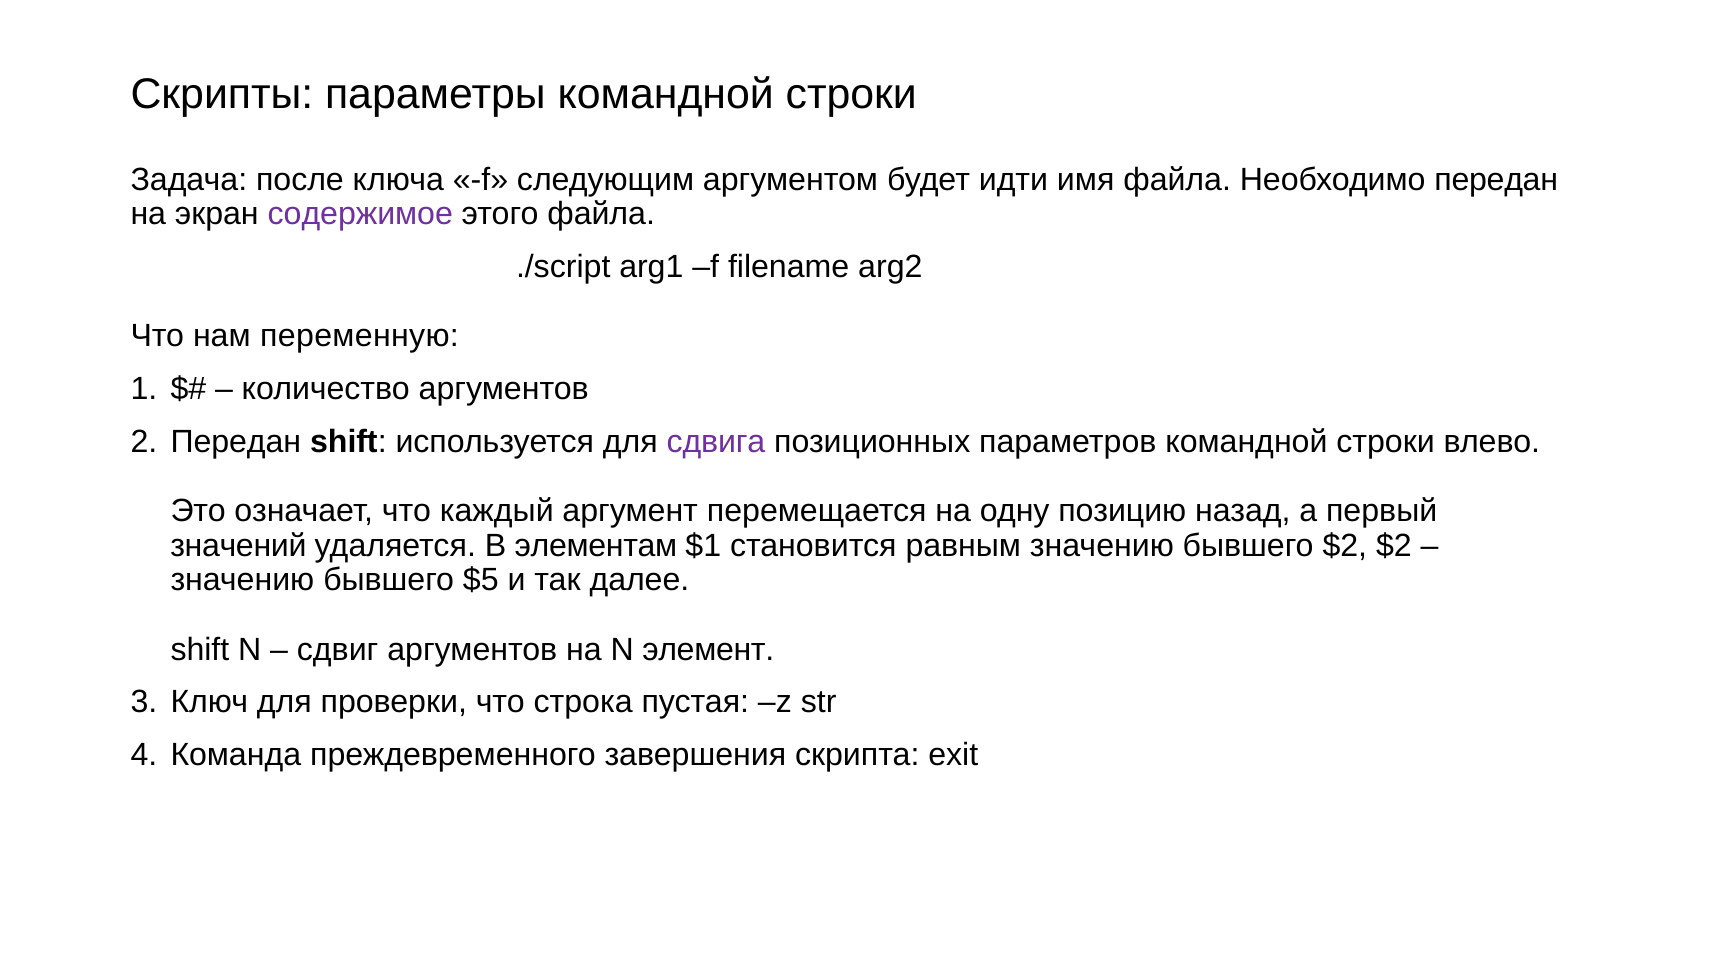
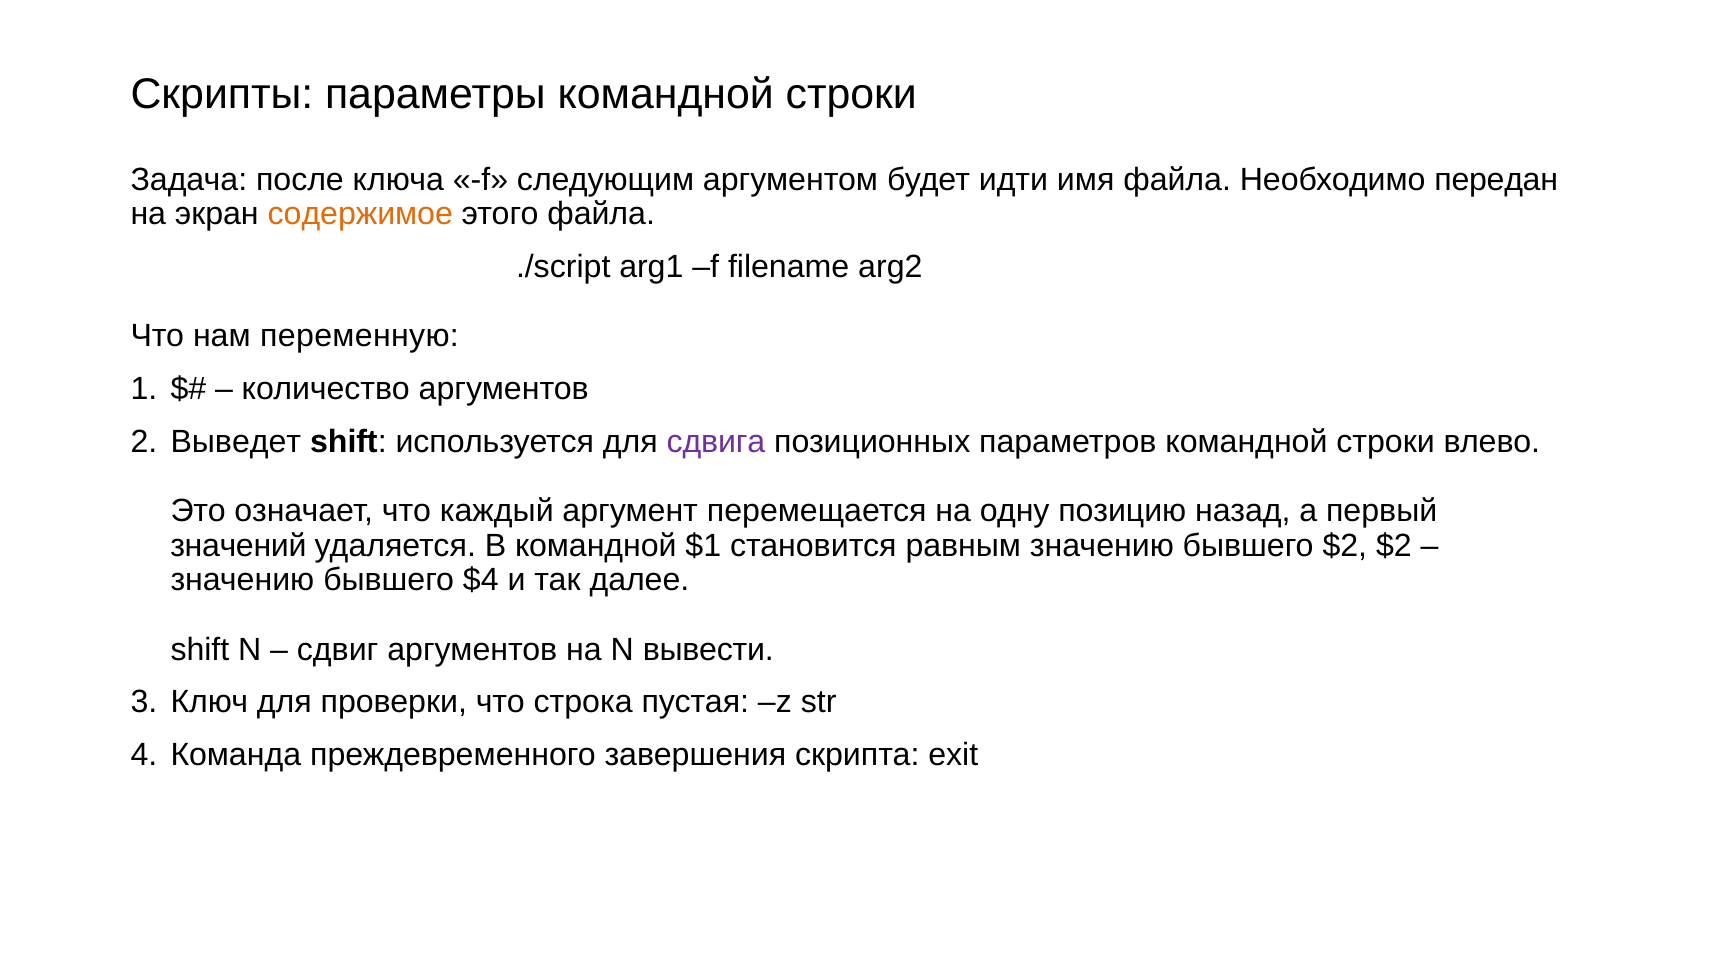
содержимое colour: purple -> orange (360, 214)
Передан: Передан -> Выведет (236, 441)
В элементам: элементам -> командной (596, 545)
$5: $5 -> $4 (481, 580)
элемент: элемент -> вывести (708, 649)
